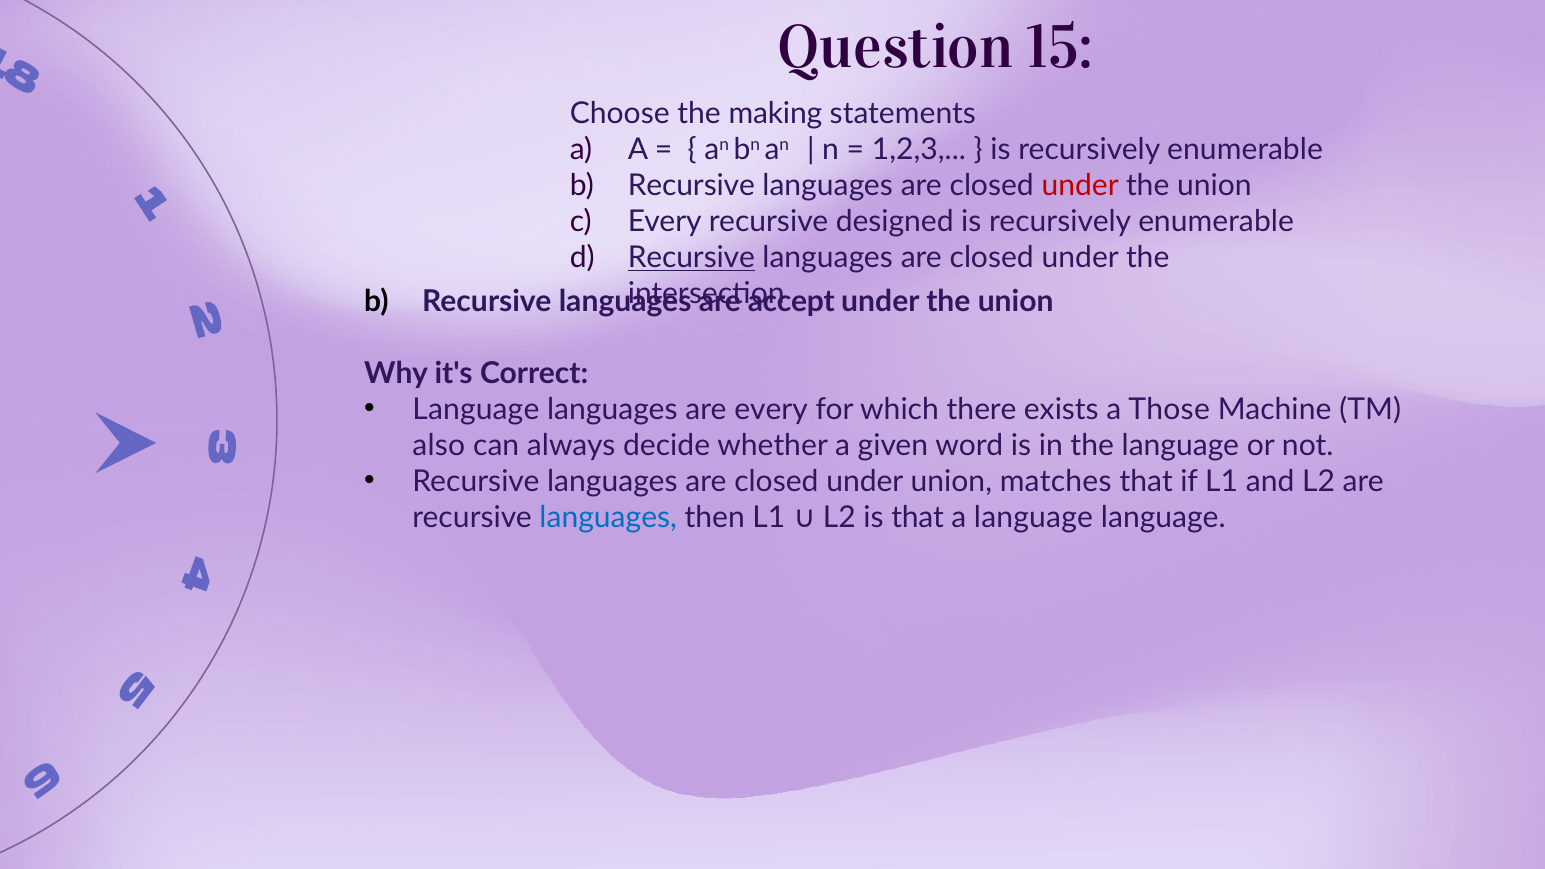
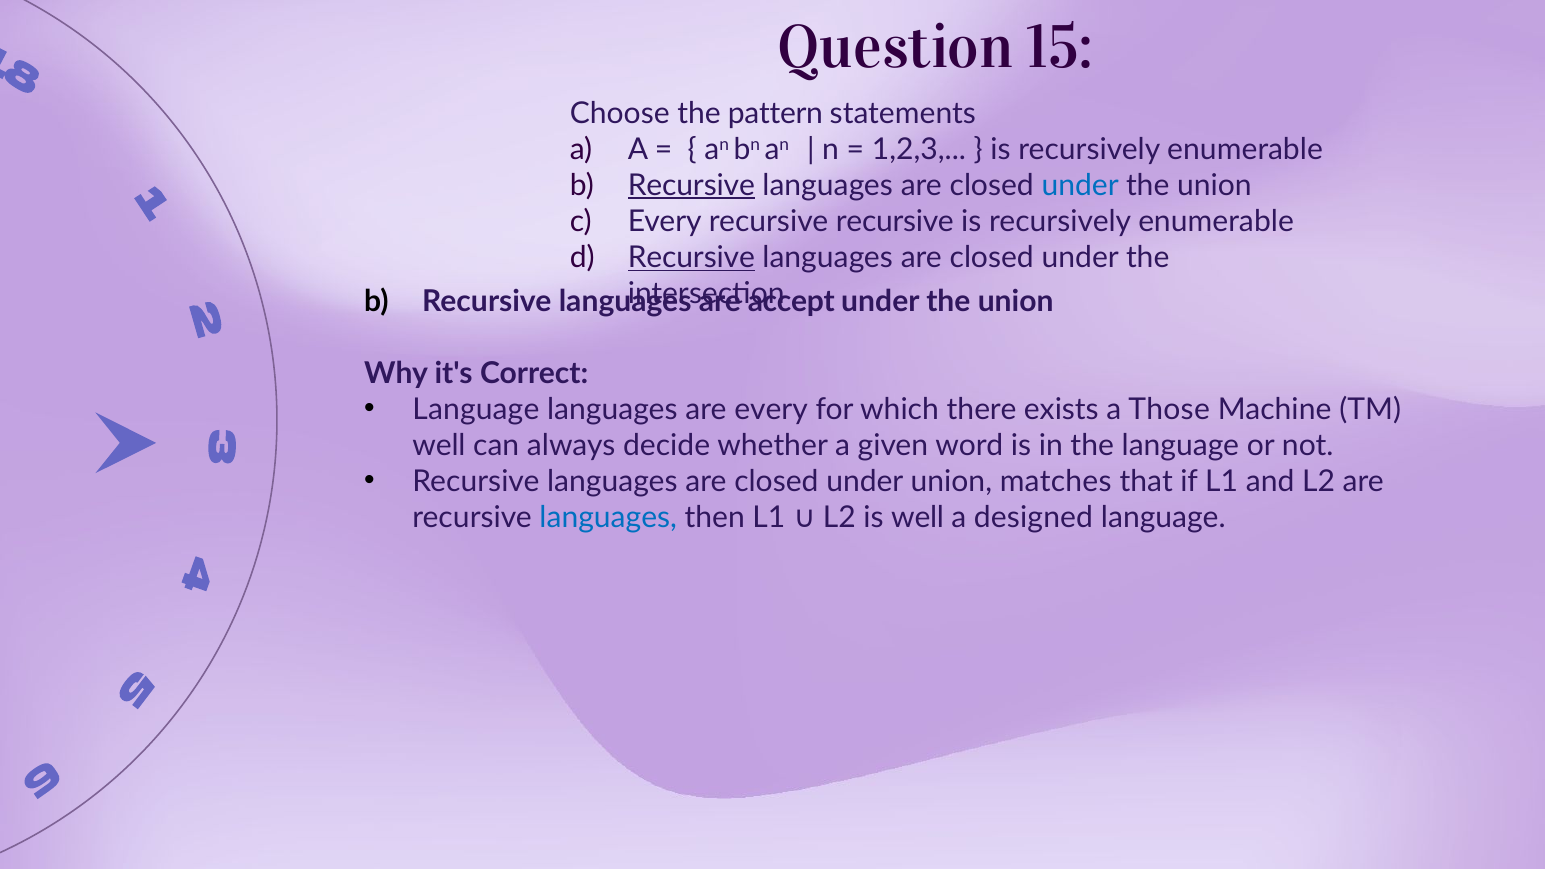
making: making -> pattern (775, 113)
Recursive underline: none -> present (691, 185)
under colour: red -> blue (1080, 185)
recursive designed: designed -> recursive (895, 221)
also: also -> well (439, 446)
is that: that -> well (918, 518)
a language: language -> designed (1033, 518)
